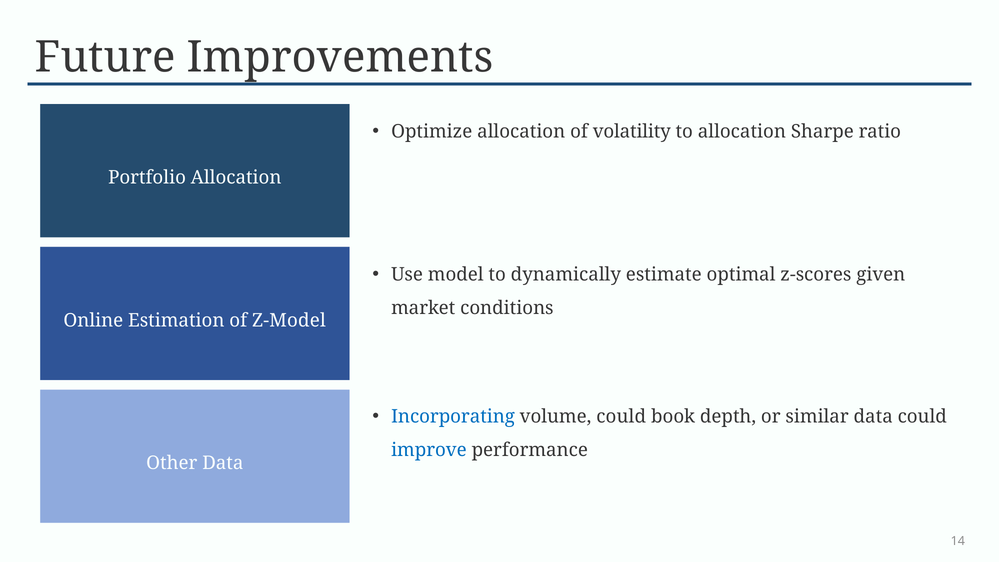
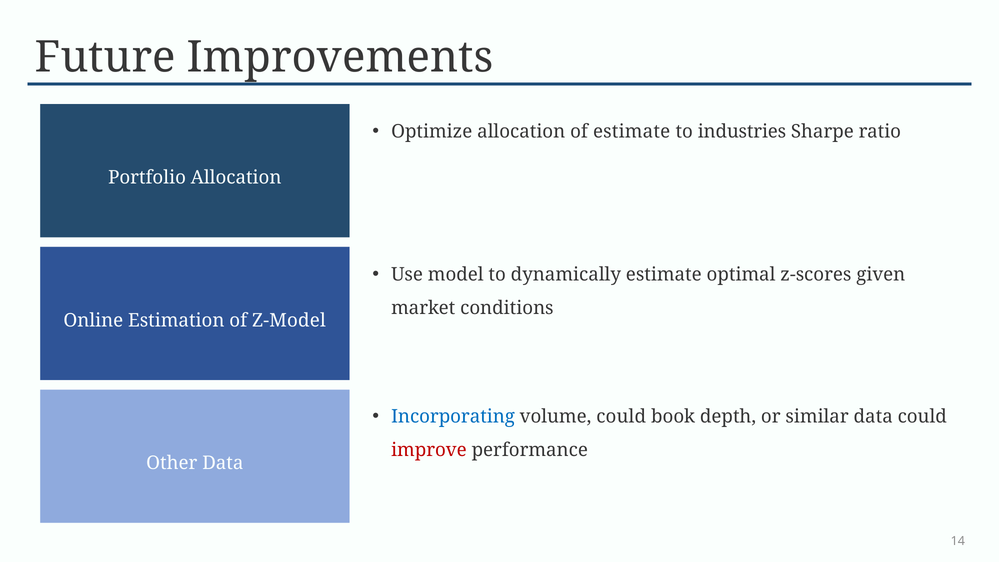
of volatility: volatility -> estimate (632, 132)
to allocation: allocation -> industries (742, 132)
improve colour: blue -> red (429, 450)
